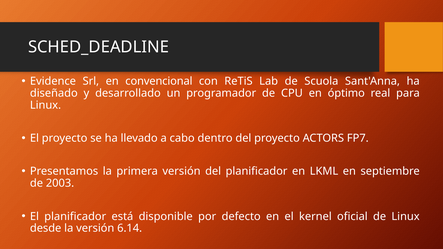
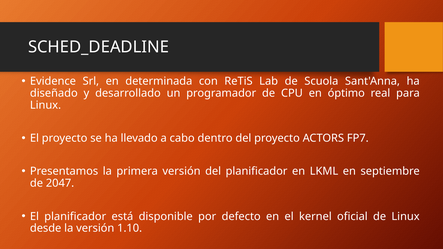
convencional: convencional -> determinada (159, 81)
2003: 2003 -> 2047 (60, 183)
6.14: 6.14 -> 1.10 (130, 228)
